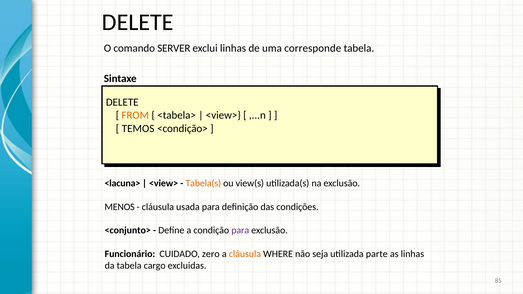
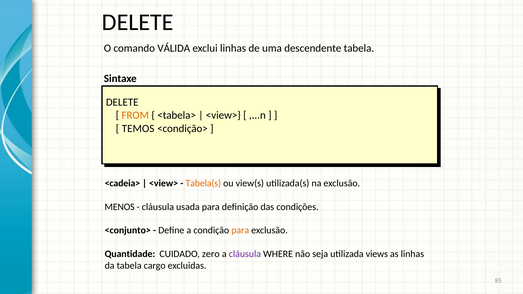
SERVER: SERVER -> VÁLIDA (174, 48)
corresponde: corresponde -> descendente (313, 48)
<lacuna>: <lacuna> -> <cadeia> (122, 183)
para colour: purple -> orange (240, 230)
Funcionário: Funcionário -> Quantidade (130, 254)
cláusula colour: orange -> purple (245, 254)
parte: parte -> views (377, 254)
